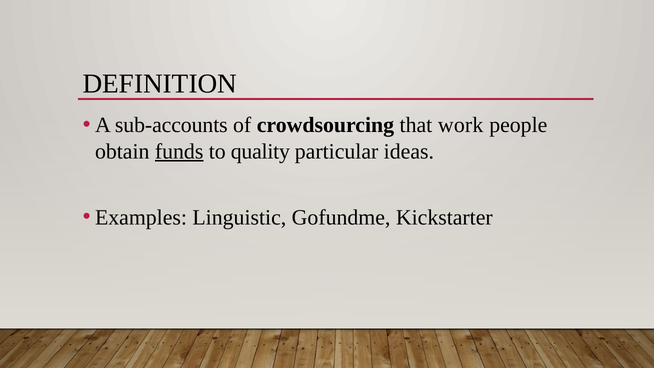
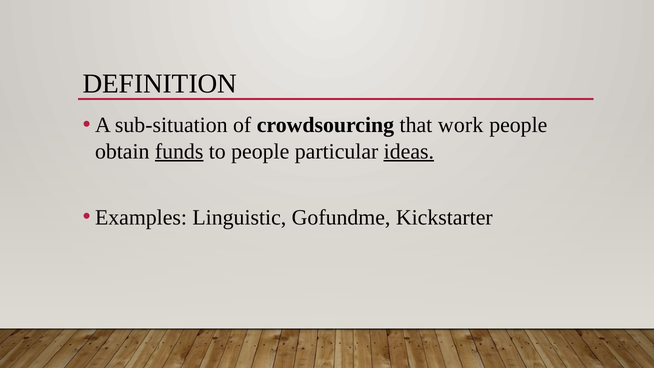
sub-accounts: sub-accounts -> sub-situation (171, 125)
to quality: quality -> people (260, 151)
ideas underline: none -> present (409, 151)
